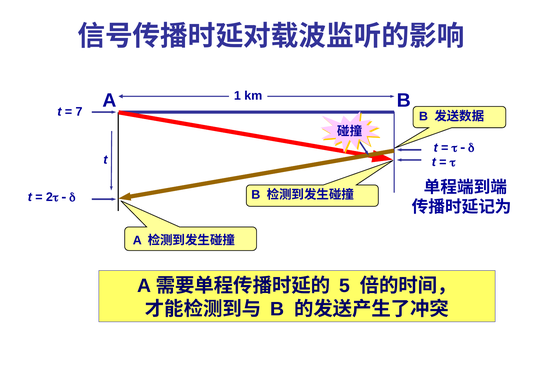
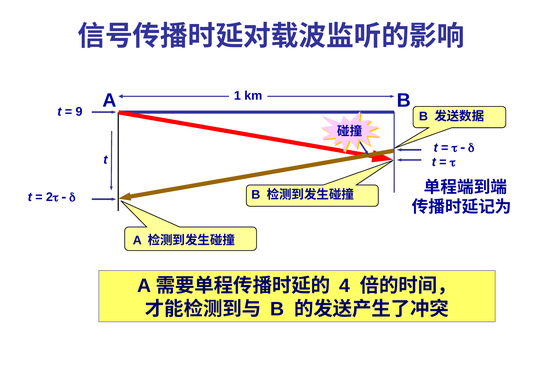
7: 7 -> 9 (79, 112)
5: 5 -> 4 (344, 286)
